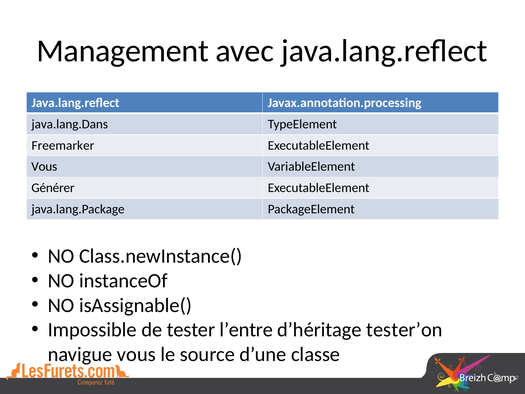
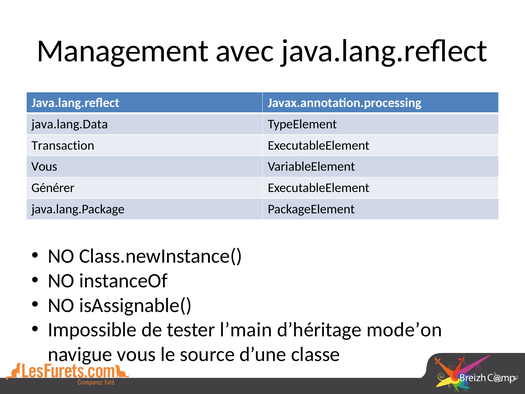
java.lang.Dans: java.lang.Dans -> java.lang.Data (70, 124)
Freemarker: Freemarker -> Transaction (63, 145)
l’entre: l’entre -> l’main (246, 330)
tester’on: tester’on -> mode’on (404, 330)
